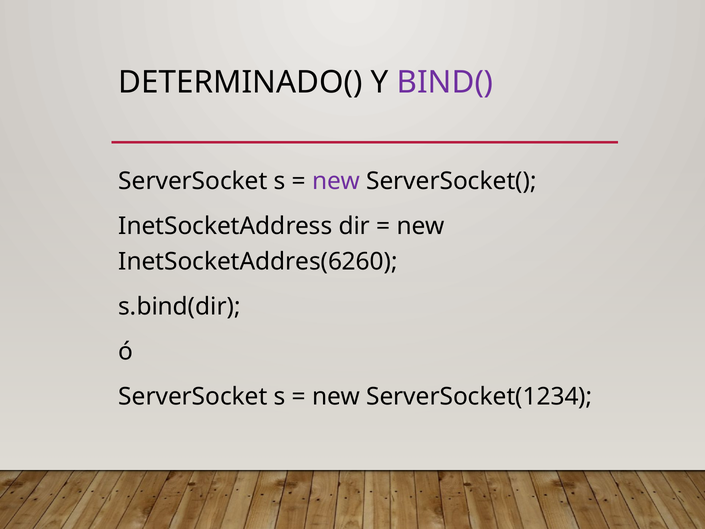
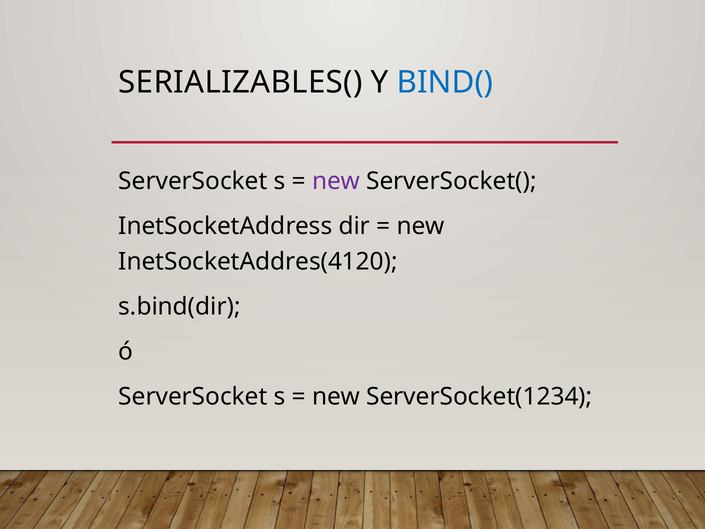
DETERMINADO(: DETERMINADO( -> SERIALIZABLES( (240, 82)
BIND( colour: purple -> blue (445, 82)
InetSocketAddres(6260: InetSocketAddres(6260 -> InetSocketAddres(4120 (258, 261)
